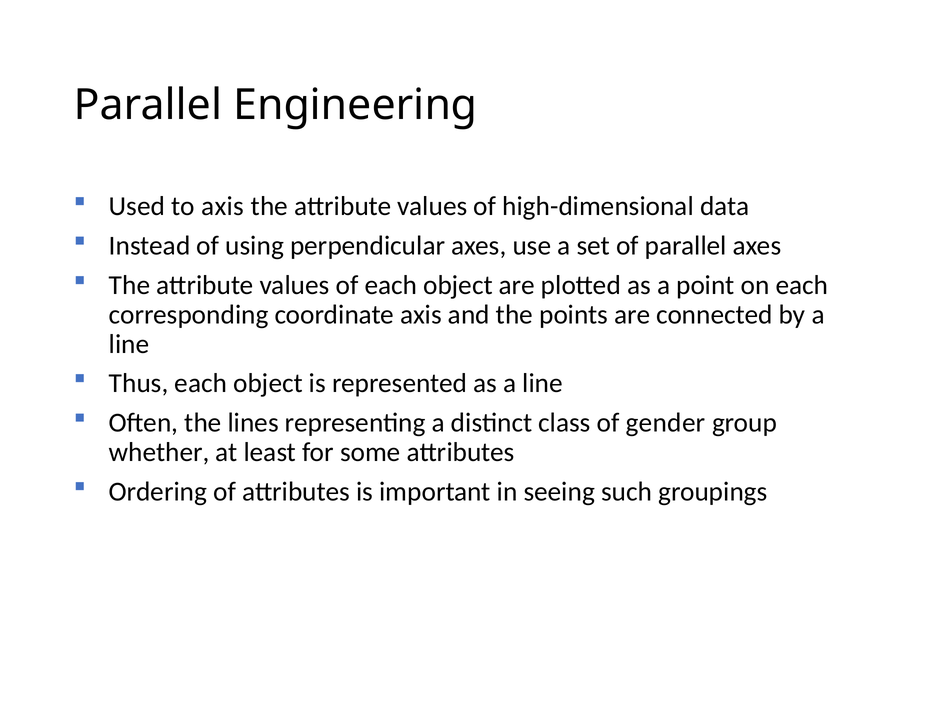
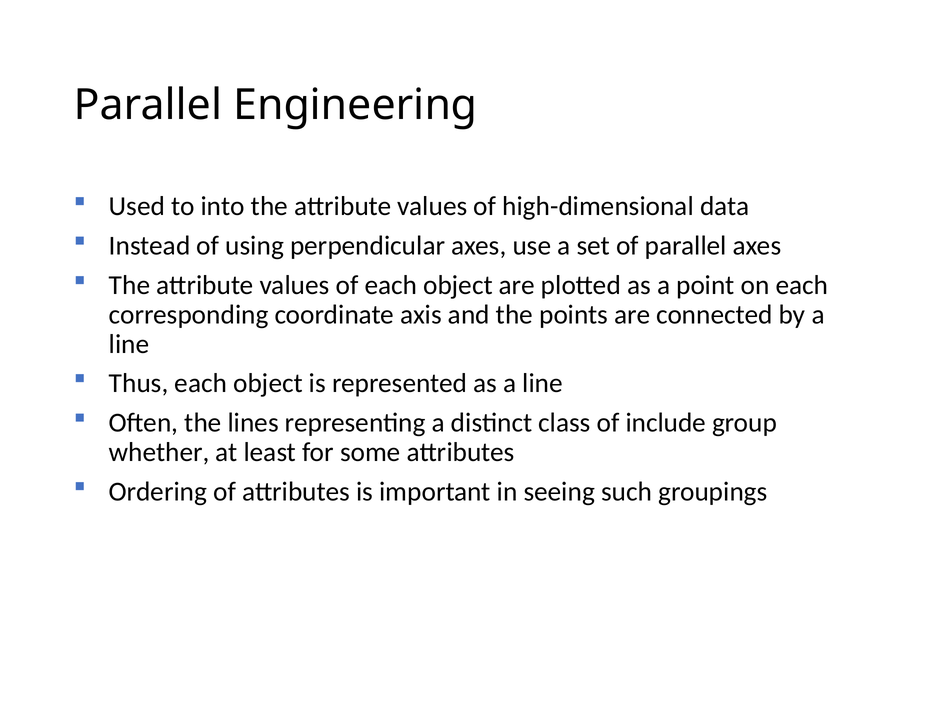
to axis: axis -> into (223, 206)
gender: gender -> include (666, 423)
